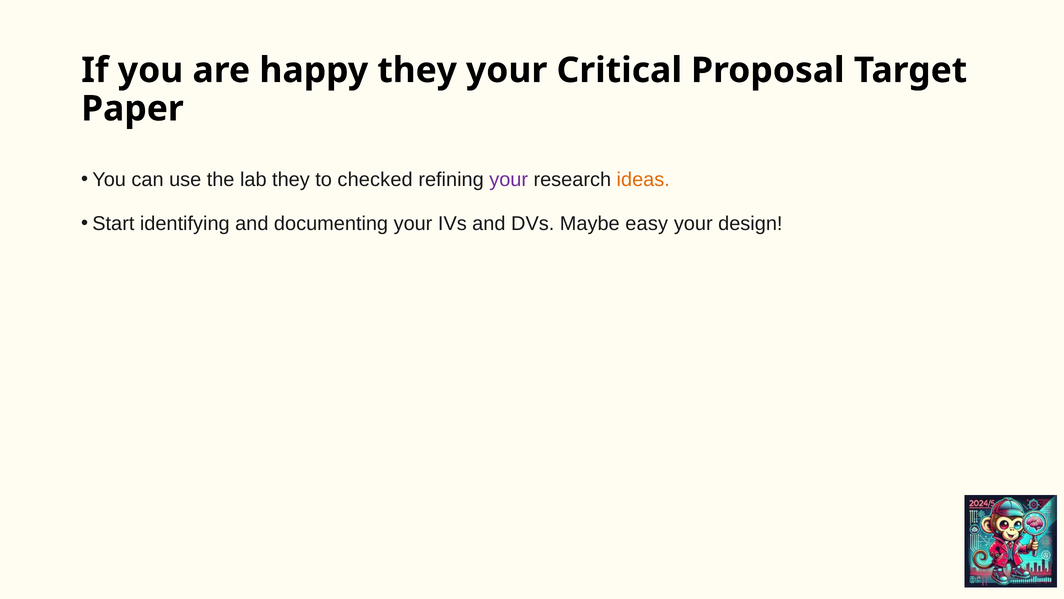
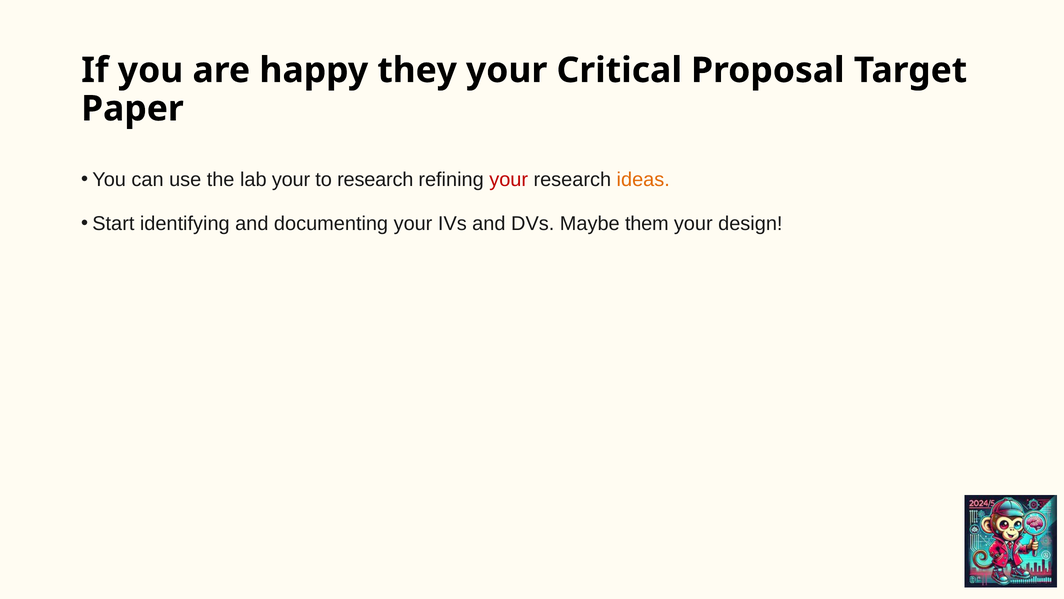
lab they: they -> your (291, 179)
to checked: checked -> research (375, 179)
your colour: purple -> red (509, 179)
easy: easy -> them (647, 224)
